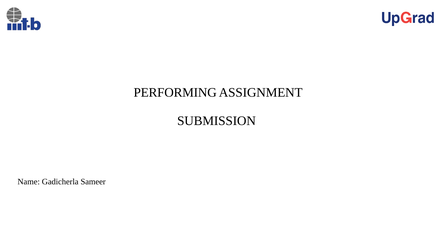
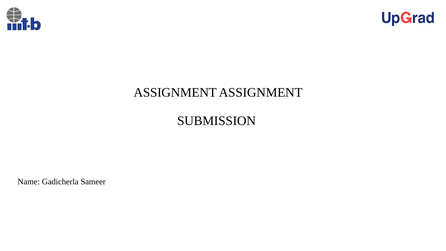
PERFORMING: PERFORMING -> ASSIGNMENT (175, 93)
